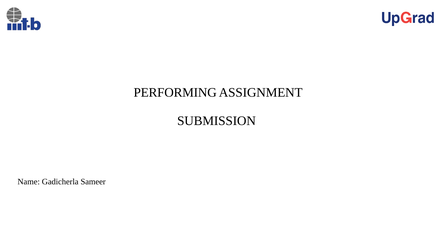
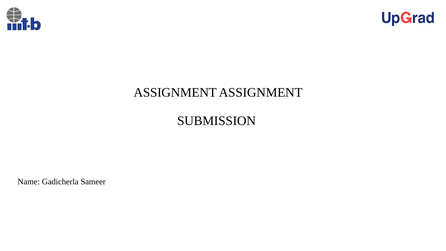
PERFORMING: PERFORMING -> ASSIGNMENT (175, 93)
